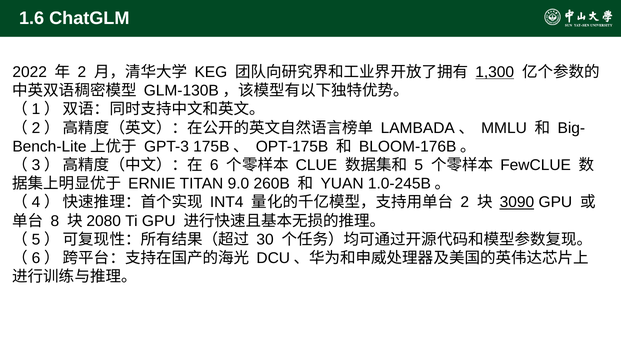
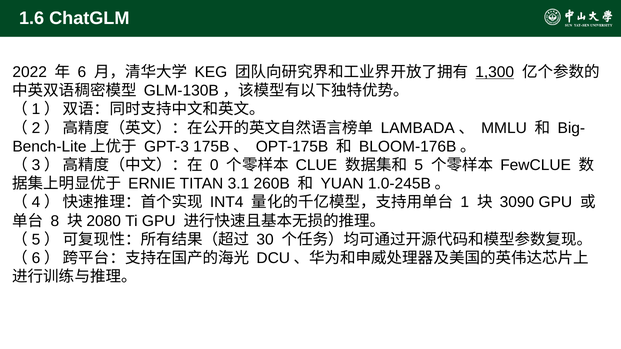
2: 2 -> 6 (82, 72)
6: 6 -> 0 (214, 165)
9.0: 9.0 -> 3.1 (238, 184)
2: 2 -> 1 (465, 203)
3090 underline: present -> none (517, 203)
